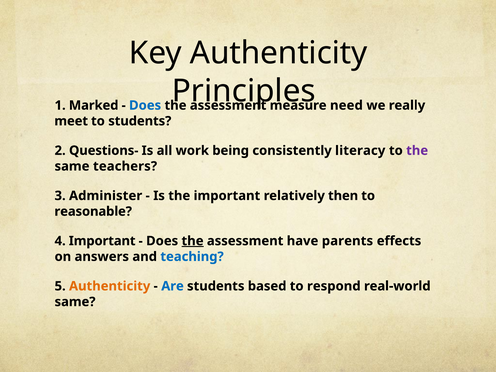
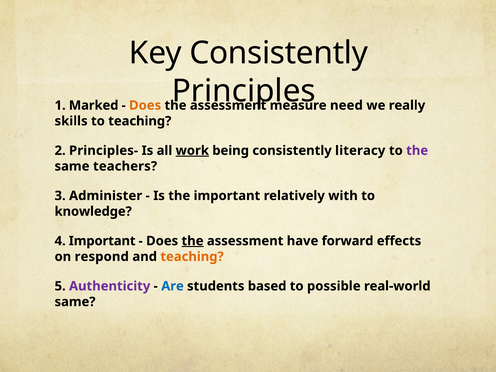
Key Authenticity: Authenticity -> Consistently (279, 53)
Does colour: blue -> orange (145, 105)
meet: meet -> skills (71, 121)
to students: students -> teaching (140, 121)
Questions-: Questions- -> Principles- (104, 151)
work underline: none -> present (192, 151)
then: then -> with (343, 196)
reasonable: reasonable -> knowledge (93, 211)
parents: parents -> forward (348, 241)
answers: answers -> respond (102, 257)
teaching colour: blue -> orange (192, 257)
Authenticity colour: orange -> purple (110, 286)
respond: respond -> possible (334, 286)
